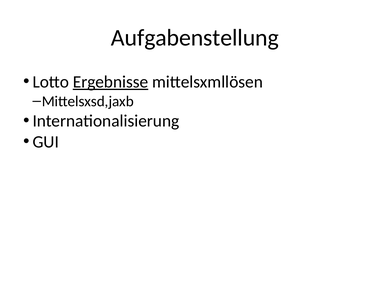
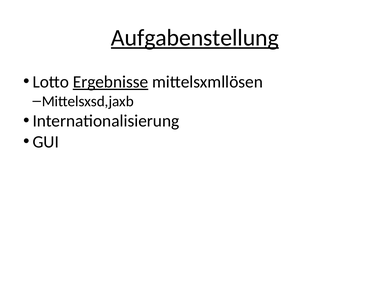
Aufgabenstellung underline: none -> present (195, 38)
